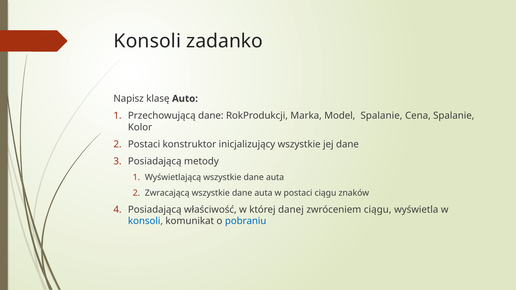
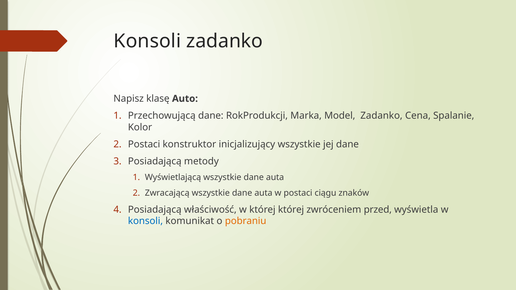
Model Spalanie: Spalanie -> Zadanko (381, 116)
której danej: danej -> której (291, 210)
zwróceniem ciągu: ciągu -> przed (378, 210)
pobraniu colour: blue -> orange (246, 221)
